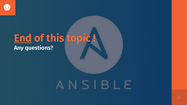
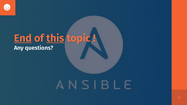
this underline: none -> present (55, 38)
